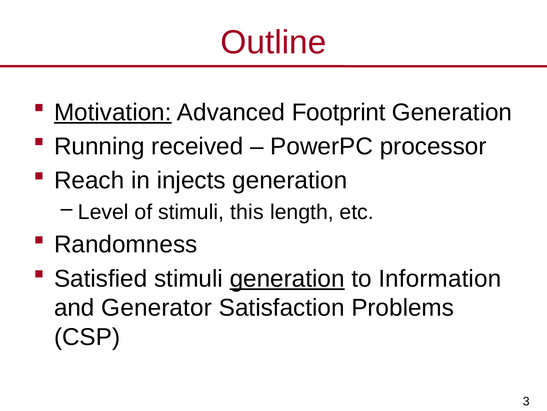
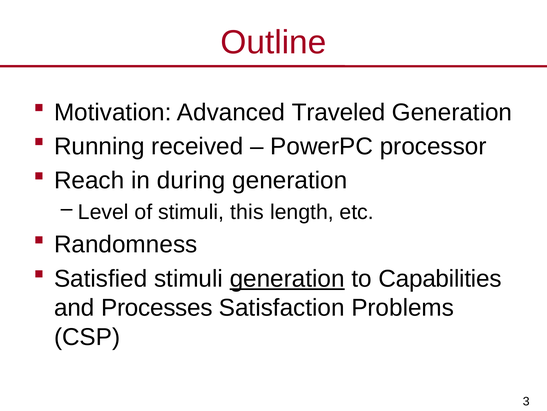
Motivation underline: present -> none (113, 112)
Footprint: Footprint -> Traveled (339, 112)
injects: injects -> during (191, 180)
Information: Information -> Capabilities (440, 278)
Generator: Generator -> Processes (157, 307)
